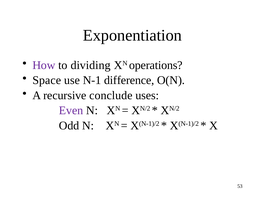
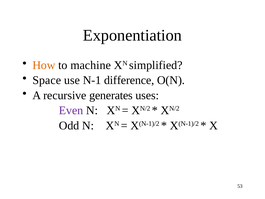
How colour: purple -> orange (44, 65)
dividing: dividing -> machine (91, 65)
operations: operations -> simplified (156, 65)
conclude: conclude -> generates (111, 95)
